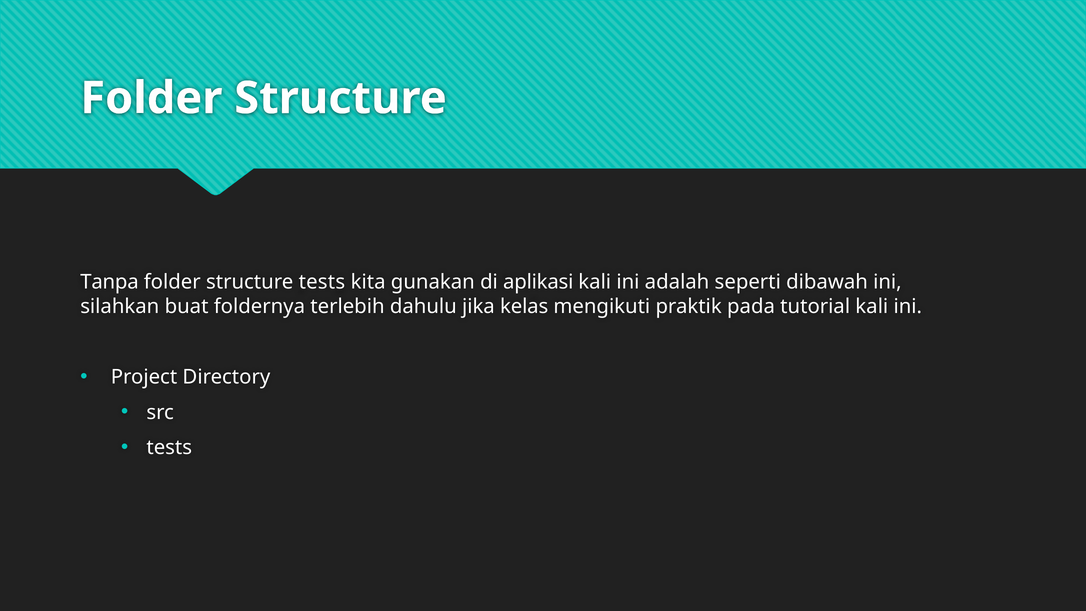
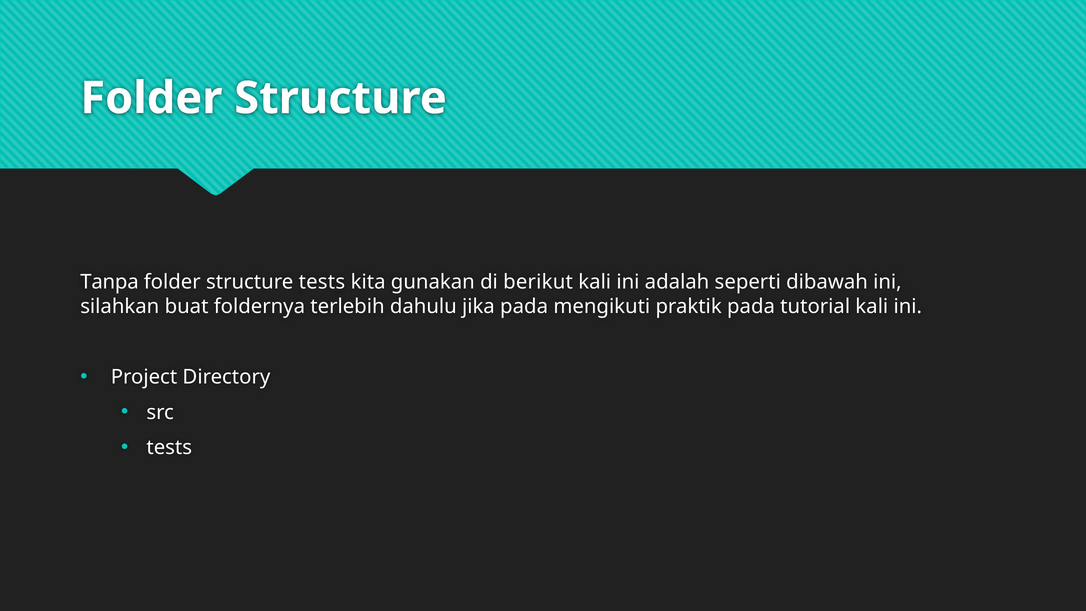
aplikasi: aplikasi -> berikut (538, 282)
jika kelas: kelas -> pada (524, 306)
